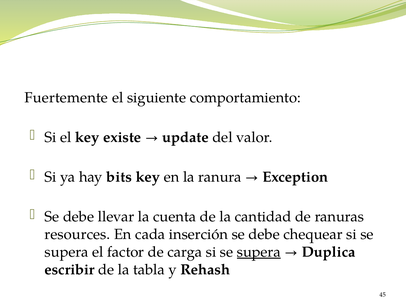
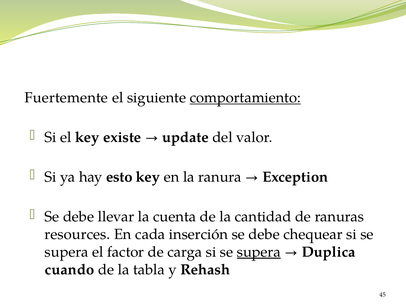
comportamiento underline: none -> present (245, 98)
bits: bits -> esto (119, 177)
escribir: escribir -> cuando (69, 270)
